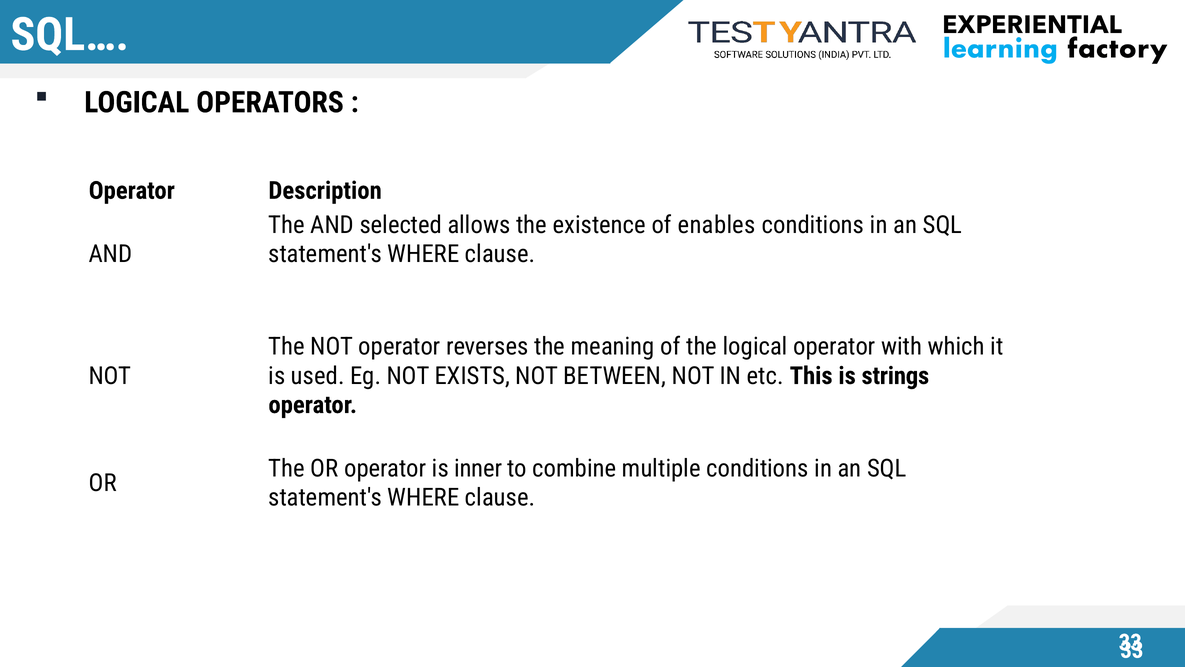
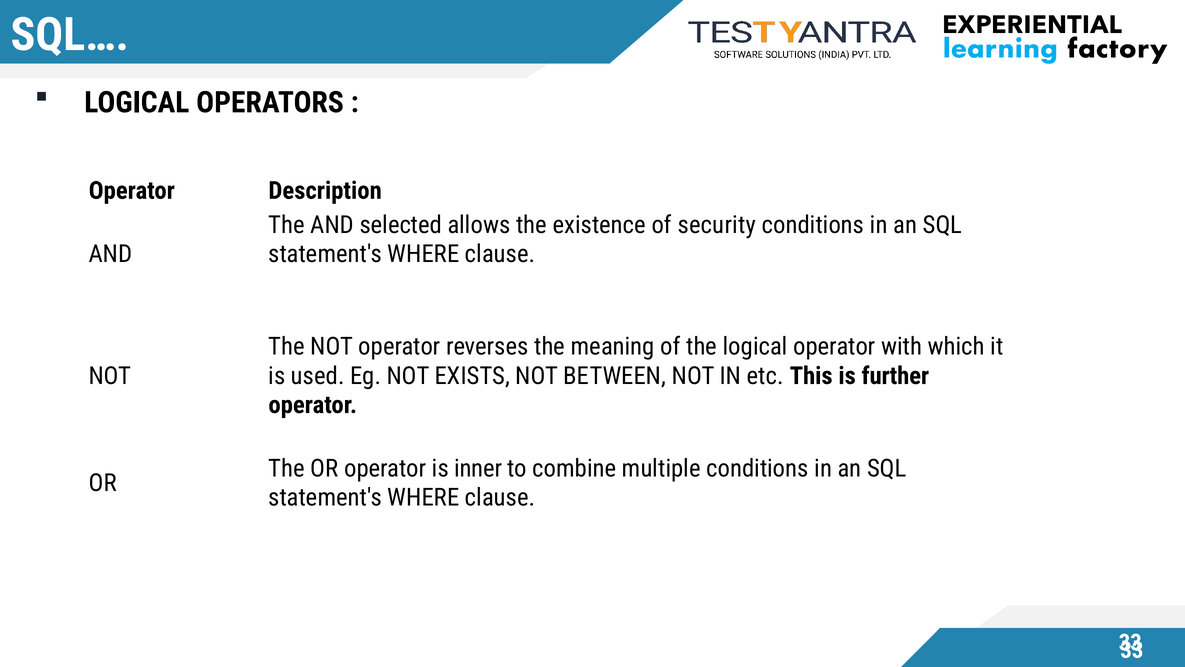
enables: enables -> security (717, 225)
strings: strings -> further (895, 376)
